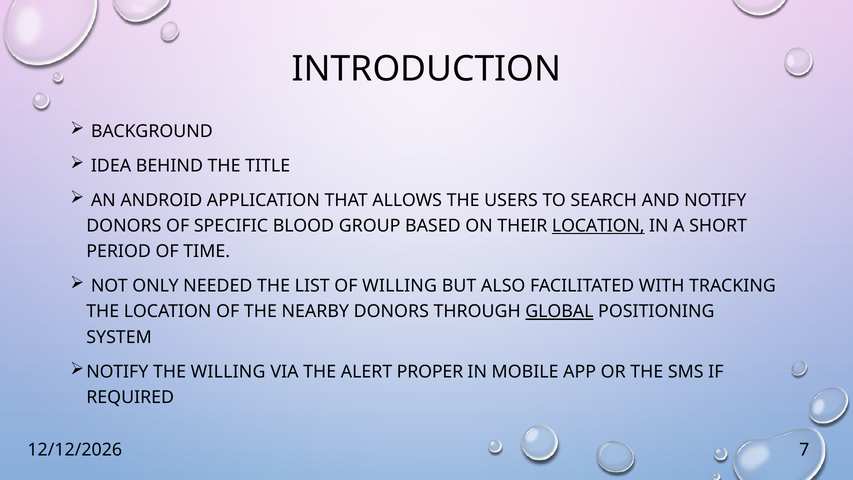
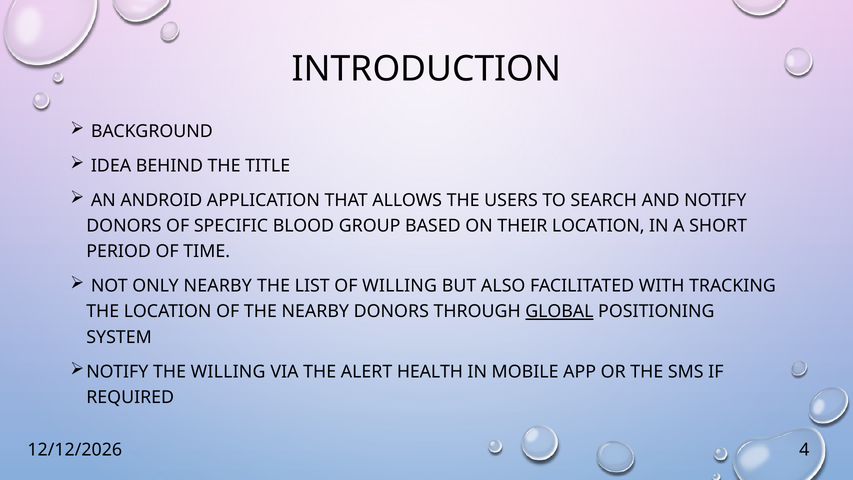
LOCATION underline: present -> none (598, 226)
ONLY NEEDED: NEEDED -> NEARBY (218, 286)
PROPER: PROPER -> HEALTH (430, 372)
7: 7 -> 4 (804, 450)
